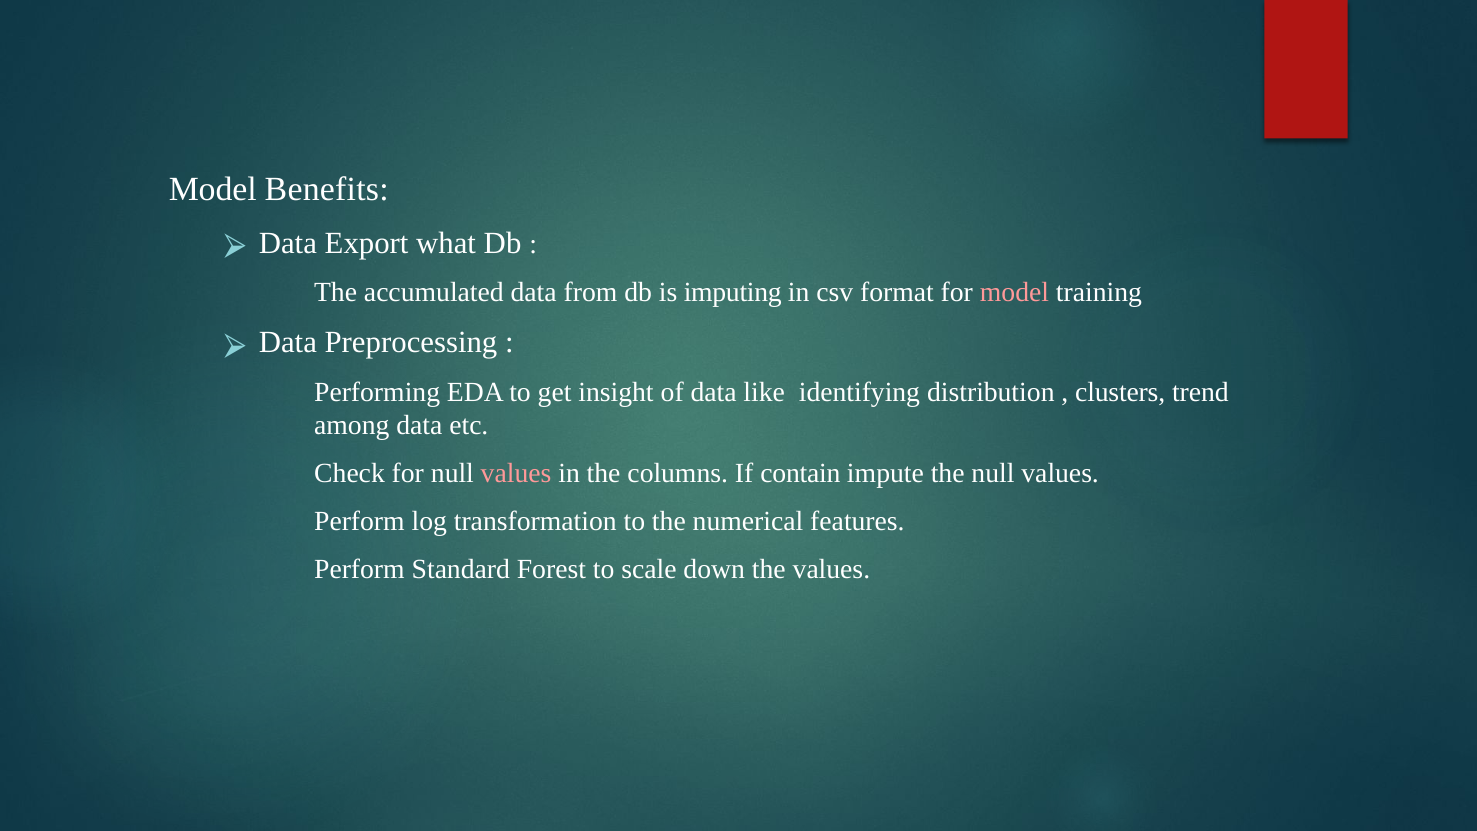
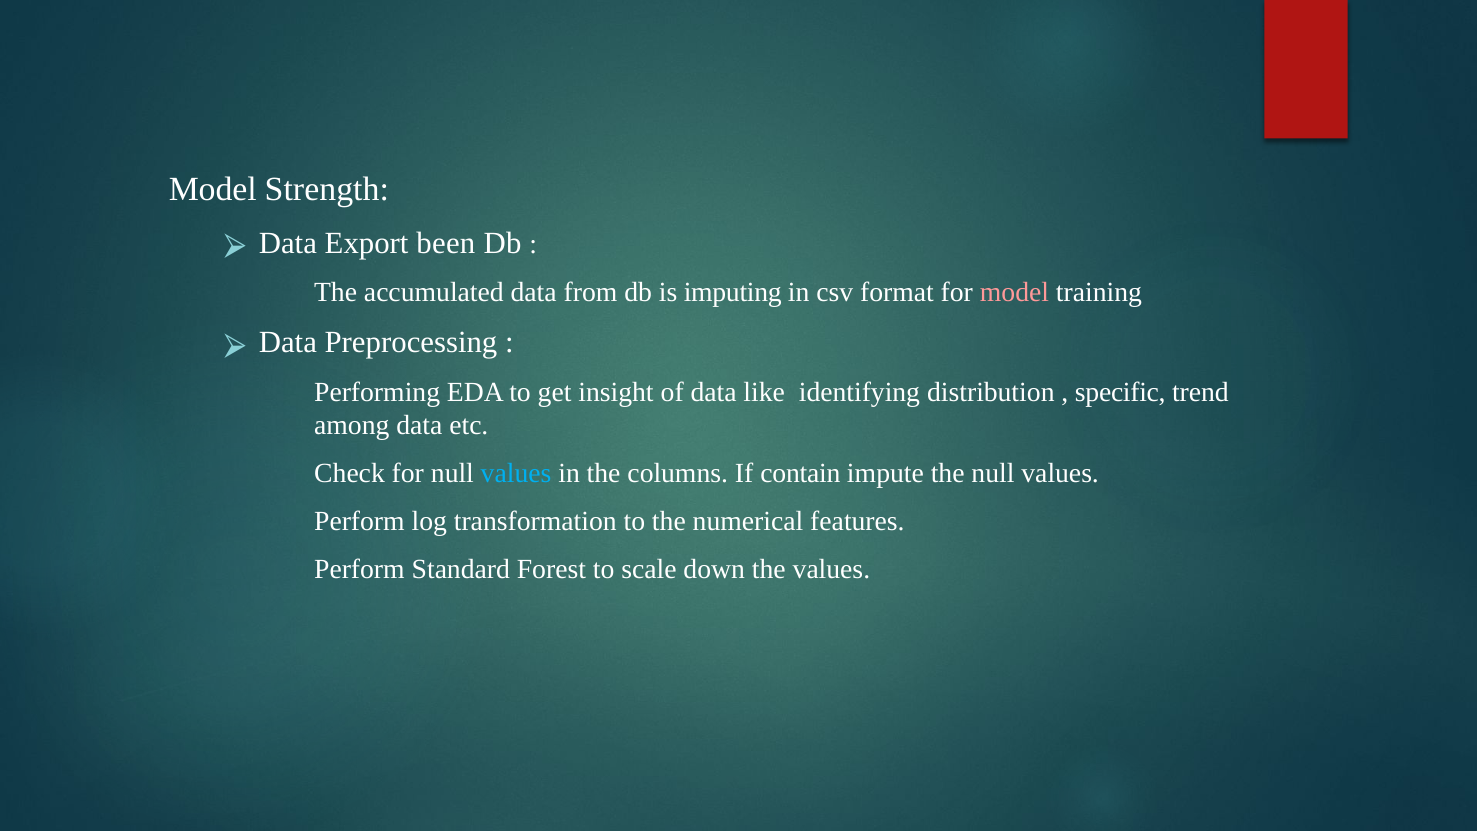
Benefits: Benefits -> Strength (327, 189)
what: what -> been (446, 243)
clusters: clusters -> specific (1120, 392)
values colour: pink -> light blue (516, 473)
